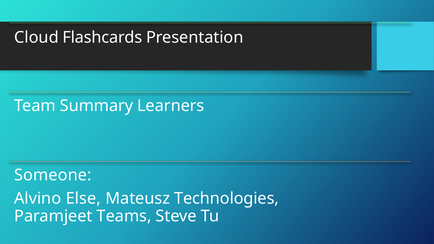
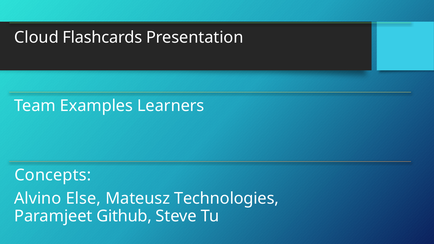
Summary: Summary -> Examples (96, 106)
Someone: Someone -> Concepts (53, 175)
Teams: Teams -> Github (124, 216)
